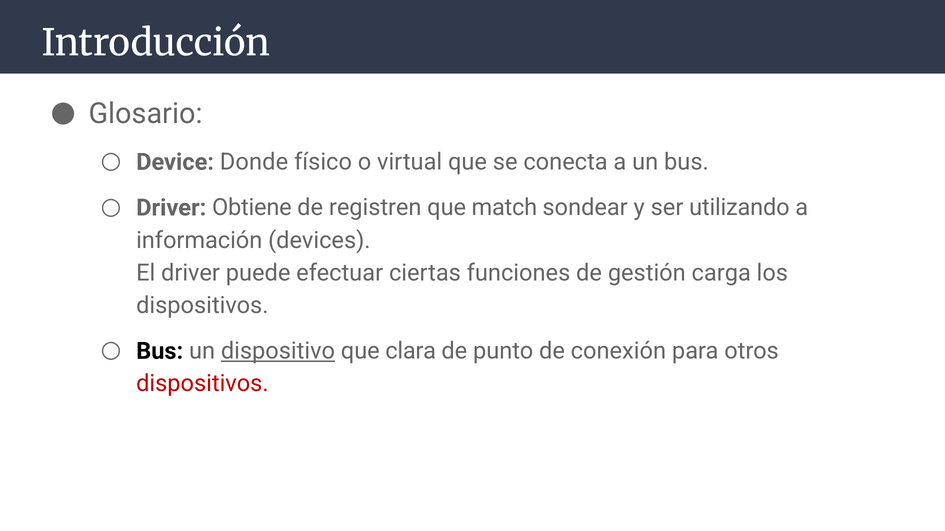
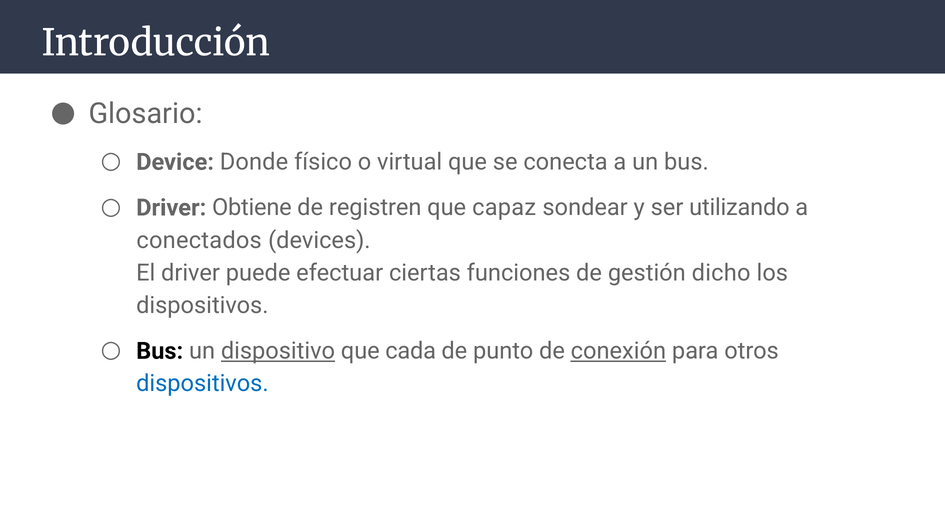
match: match -> capaz (504, 208)
información: información -> conectados (199, 241)
carga: carga -> dicho (721, 273)
clara: clara -> cada (411, 351)
conexión underline: none -> present (618, 351)
dispositivos colour: red -> blue (202, 384)
